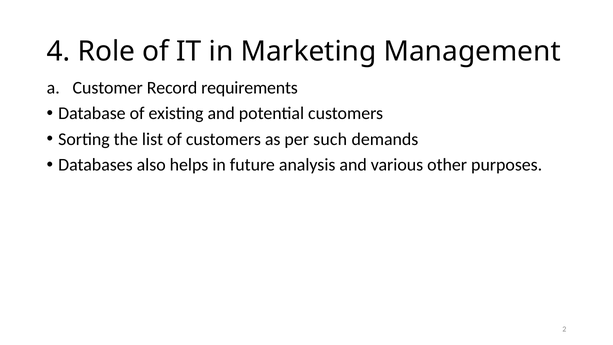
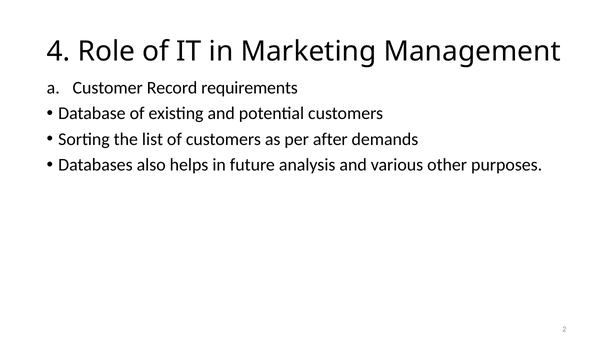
such: such -> after (330, 139)
